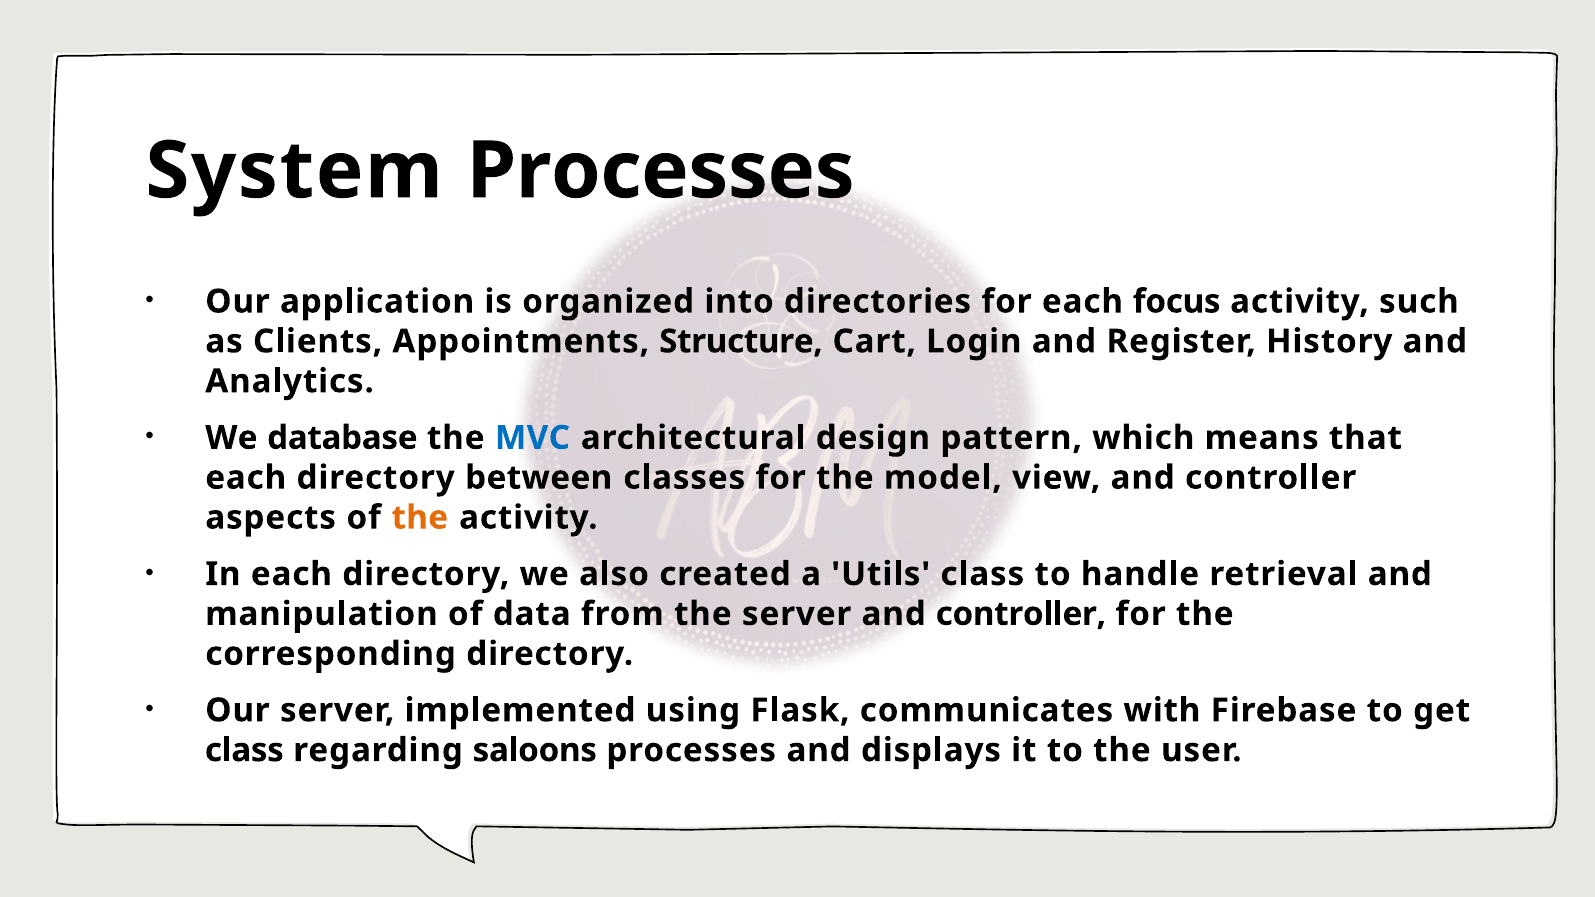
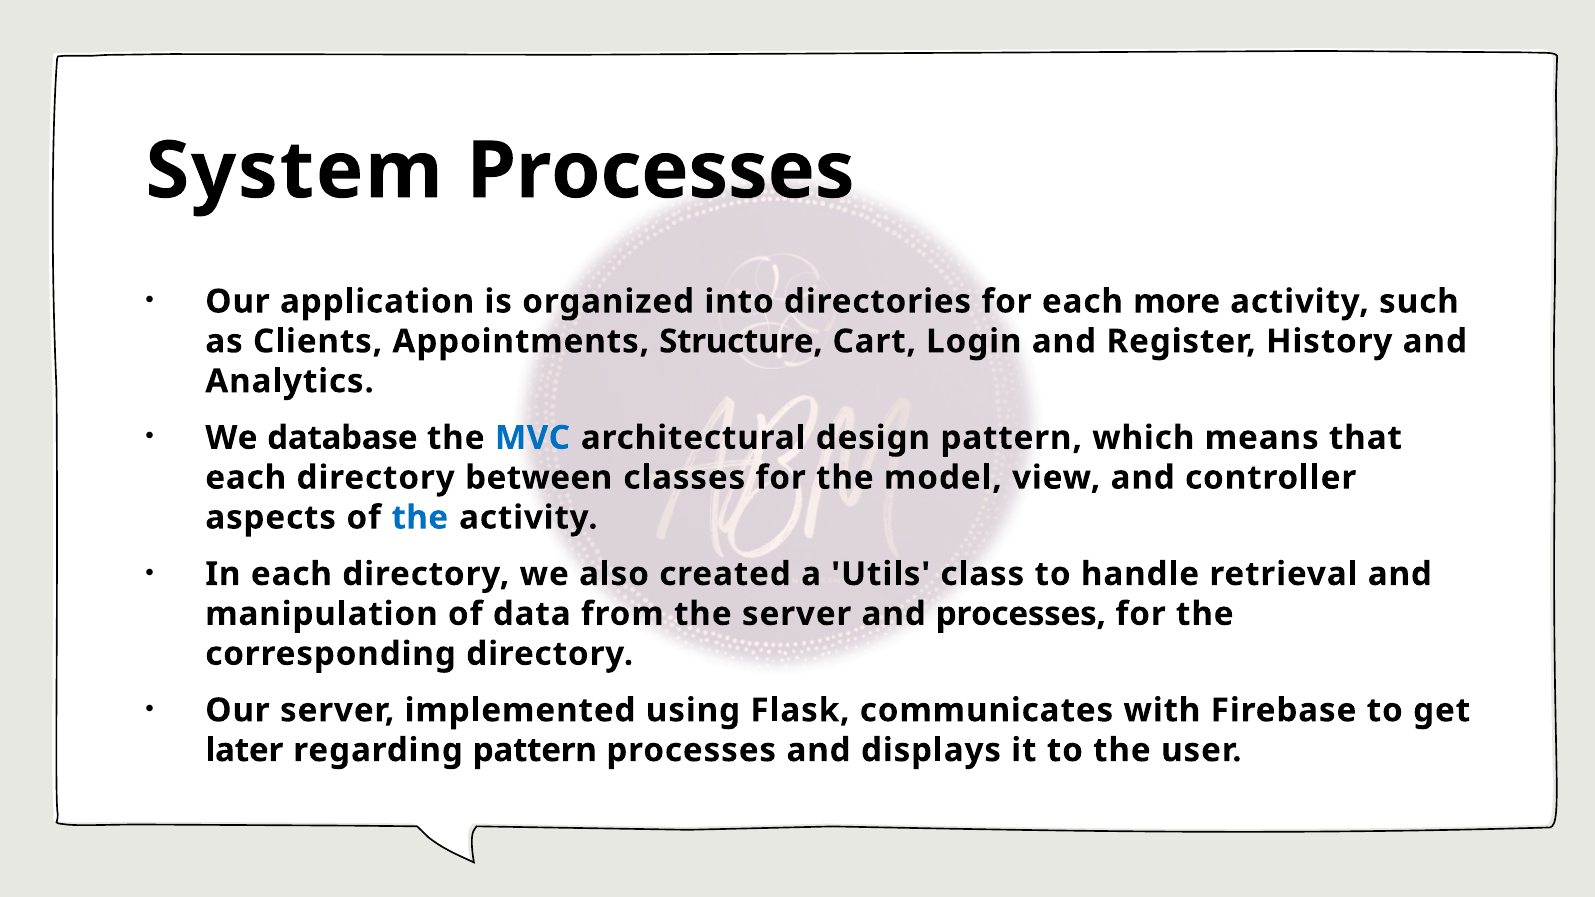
focus: focus -> more (1177, 302)
the colour: orange -> blue (420, 518)
server and controller: controller -> processes (1021, 614)
class: class -> later (244, 750)
regarding saloons: saloons -> pattern (535, 750)
